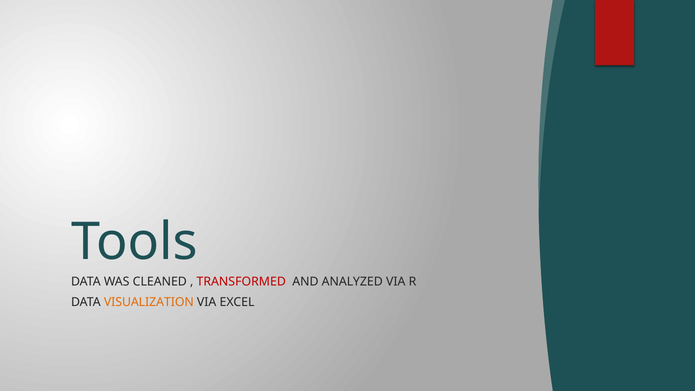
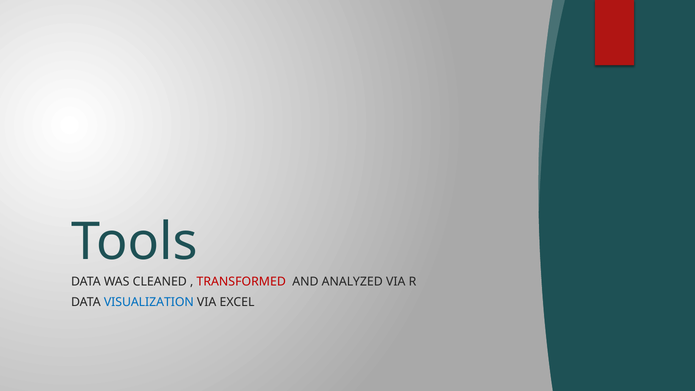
VISUALIZATION colour: orange -> blue (149, 302)
